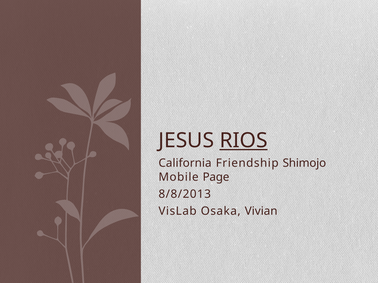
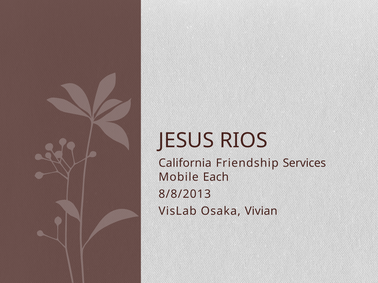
RIOS underline: present -> none (244, 141)
Shimojo: Shimojo -> Services (304, 163)
Page: Page -> Each (216, 177)
